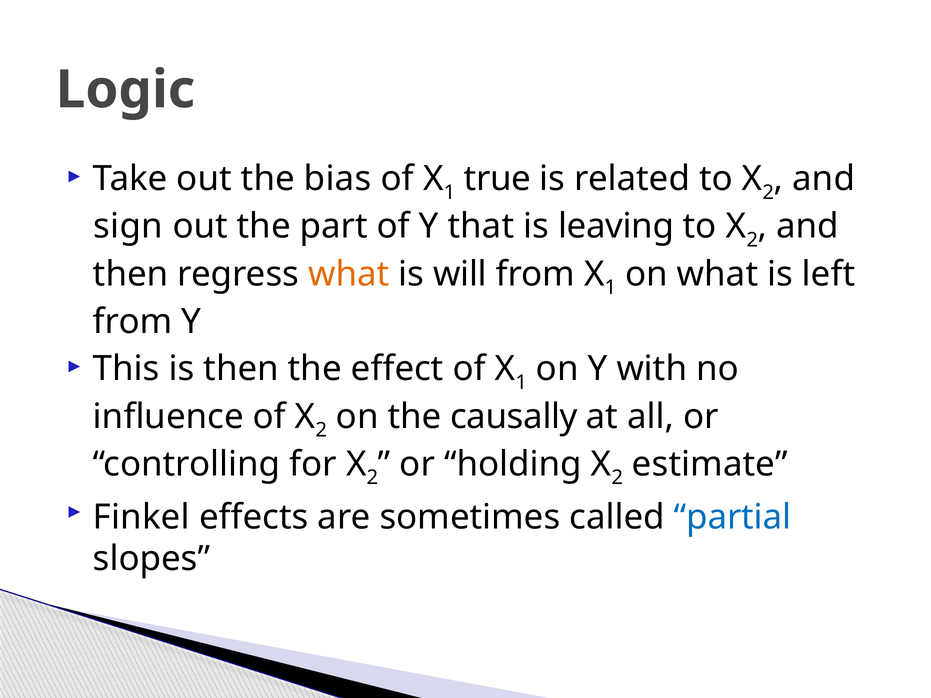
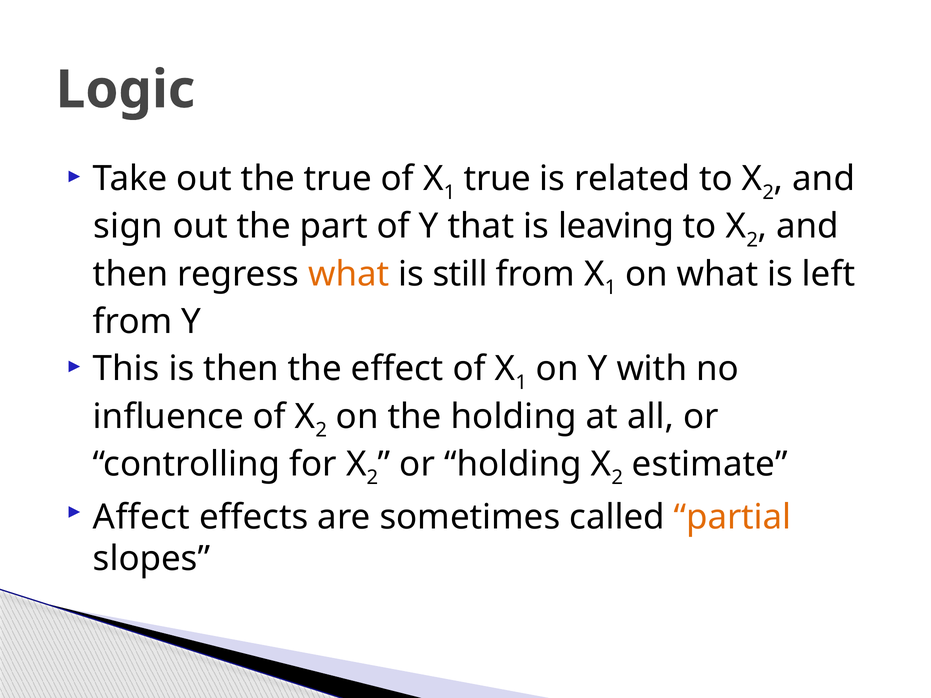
the bias: bias -> true (338, 179)
will: will -> still (460, 274)
the causally: causally -> holding (514, 417)
Finkel: Finkel -> Affect (141, 517)
partial colour: blue -> orange (733, 517)
